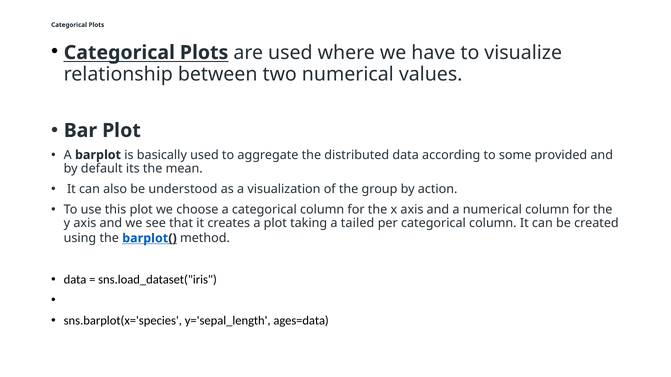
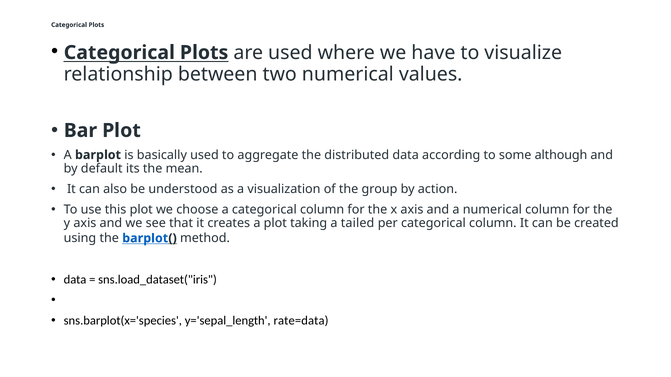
provided: provided -> although (561, 155)
ages=data: ages=data -> rate=data (301, 321)
